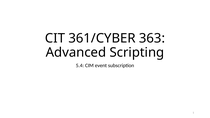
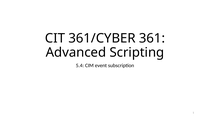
363: 363 -> 361 (152, 38)
